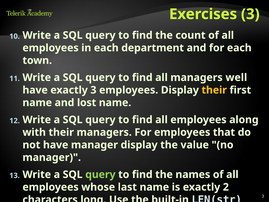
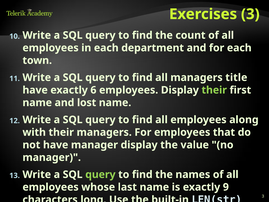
well: well -> title (236, 77)
exactly 3: 3 -> 6 (93, 90)
their colour: yellow -> light green (214, 90)
2: 2 -> 9 (226, 187)
